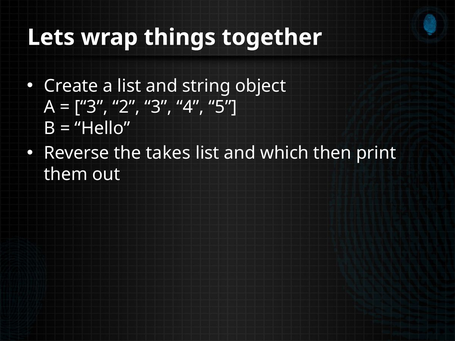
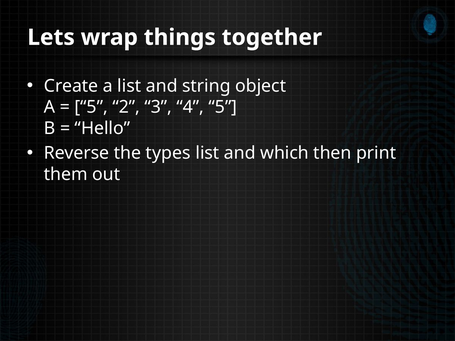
3: 3 -> 5 (91, 107)
takes: takes -> types (168, 153)
